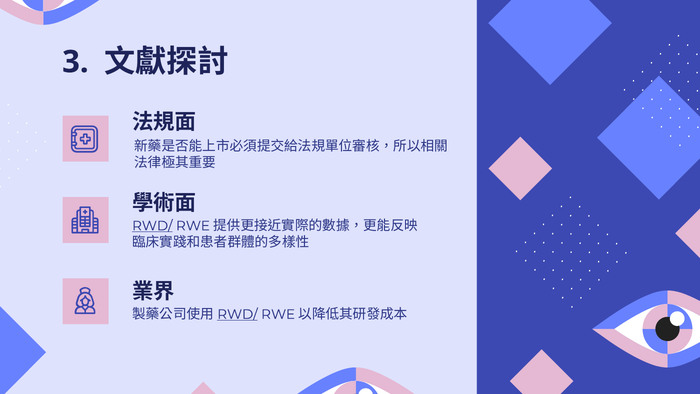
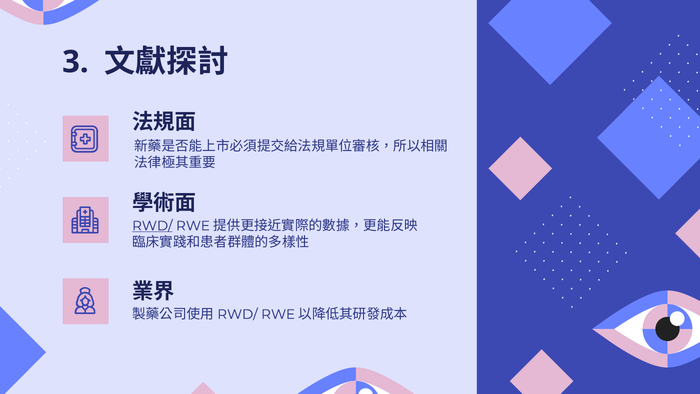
RWD/ underline: present -> none (237, 314)
